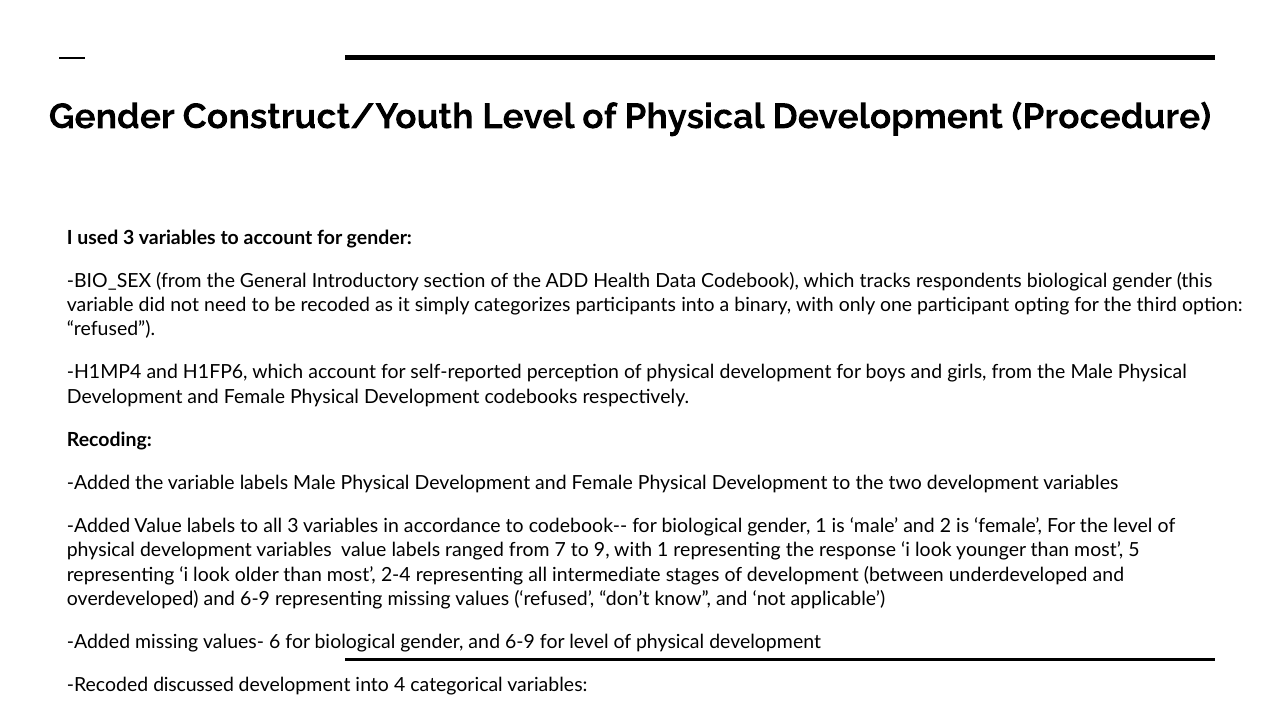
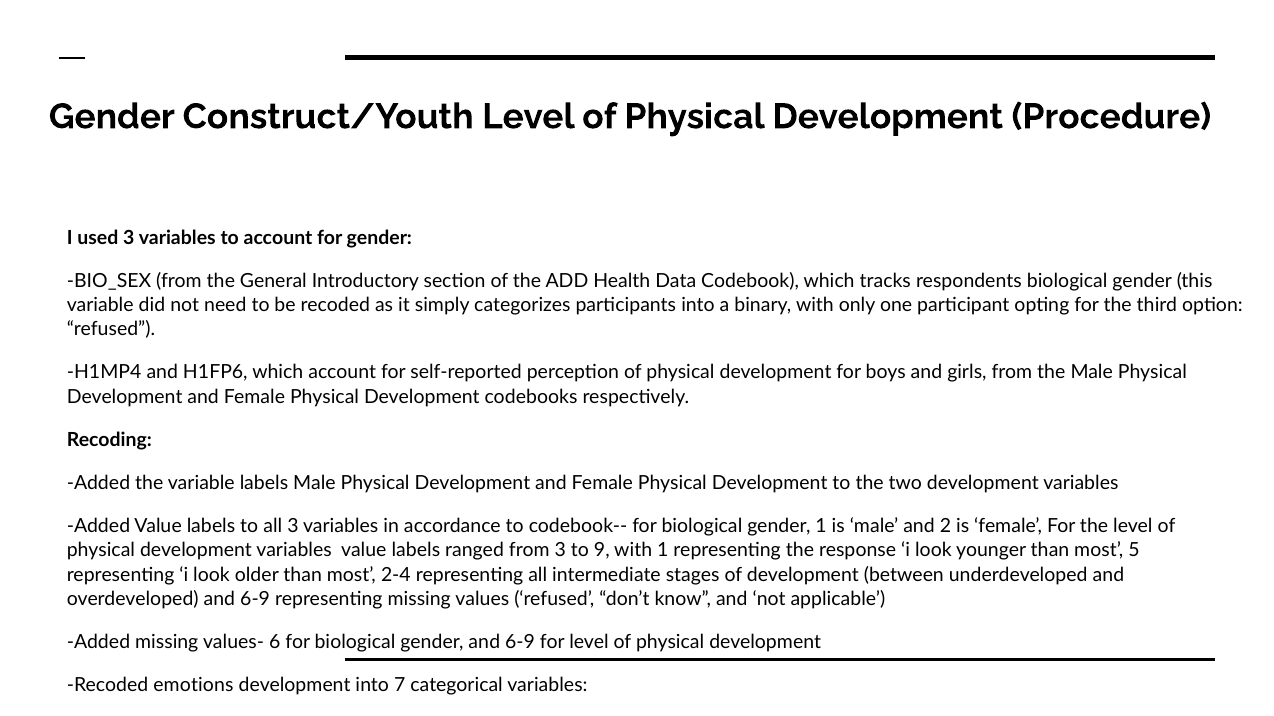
from 7: 7 -> 3 (560, 551)
discussed: discussed -> emotions (193, 686)
4: 4 -> 7 (400, 686)
